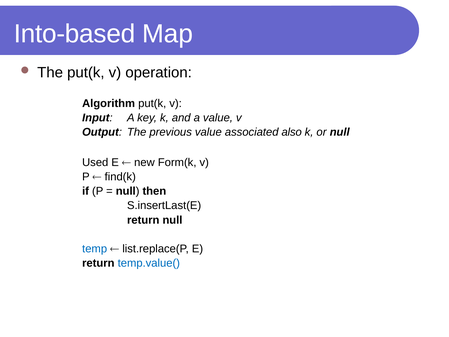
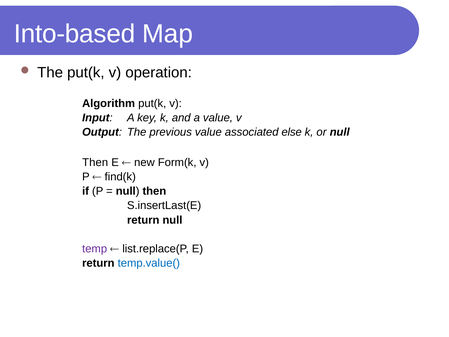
also: also -> else (292, 132)
Used: Used -> Then (95, 162)
temp colour: blue -> purple (95, 249)
